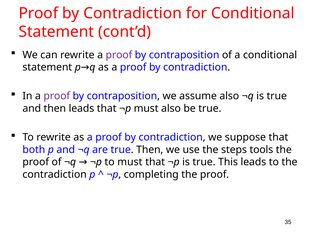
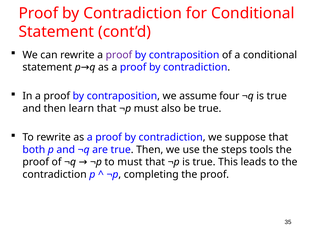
proof colour: purple -> black (57, 96)
assume also: also -> four (229, 96)
then leads: leads -> learn (81, 109)
